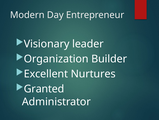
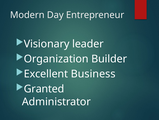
Nurtures: Nurtures -> Business (93, 73)
